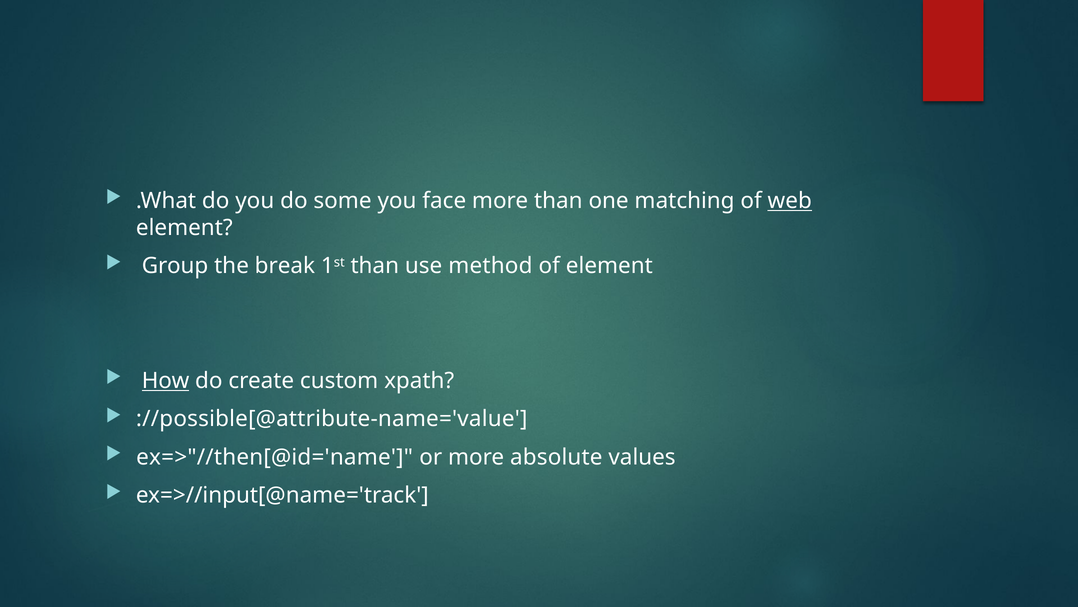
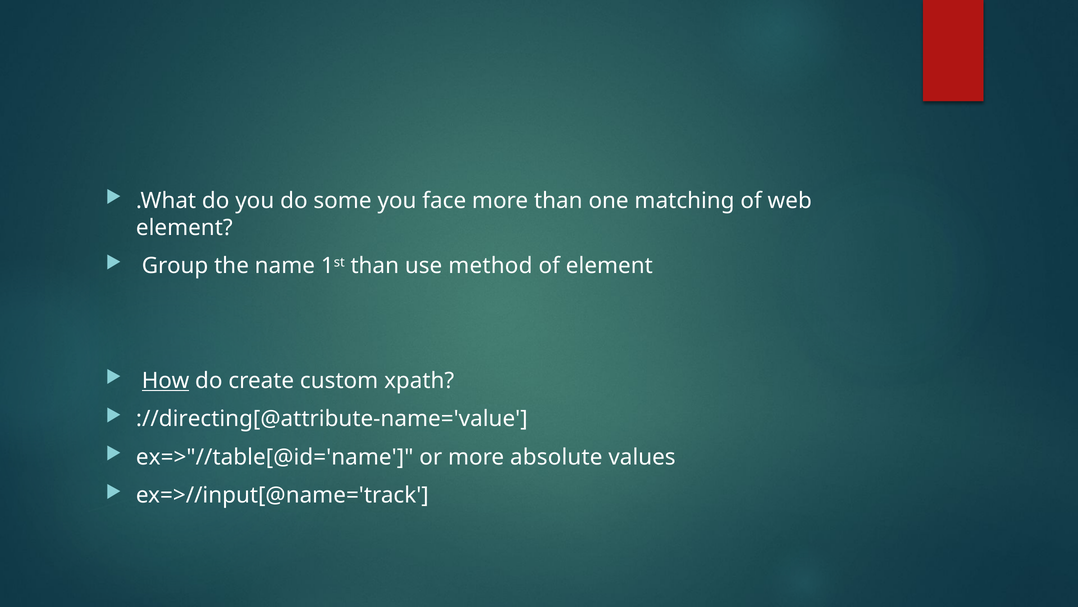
web underline: present -> none (790, 201)
break: break -> name (285, 266)
://possible[@attribute-name='value: ://possible[@attribute-name='value -> ://directing[@attribute-name='value (332, 419)
ex=>"//then[@id='name: ex=>"//then[@id='name -> ex=>"//table[@id='name (275, 457)
